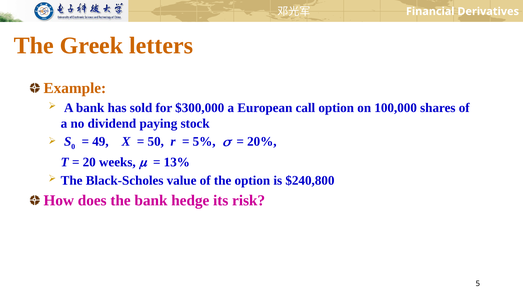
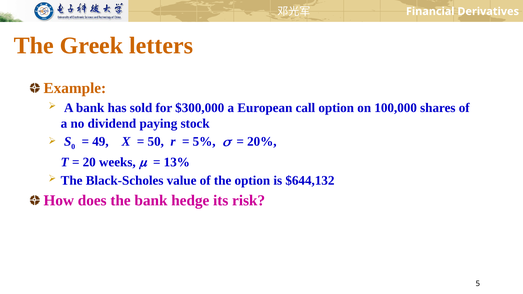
$240,800: $240,800 -> $644,132 (310, 181)
